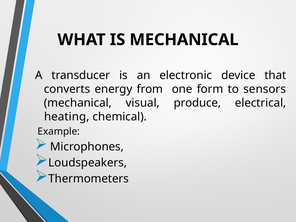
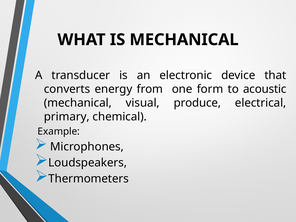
sensors: sensors -> acoustic (265, 89)
heating: heating -> primary (67, 117)
